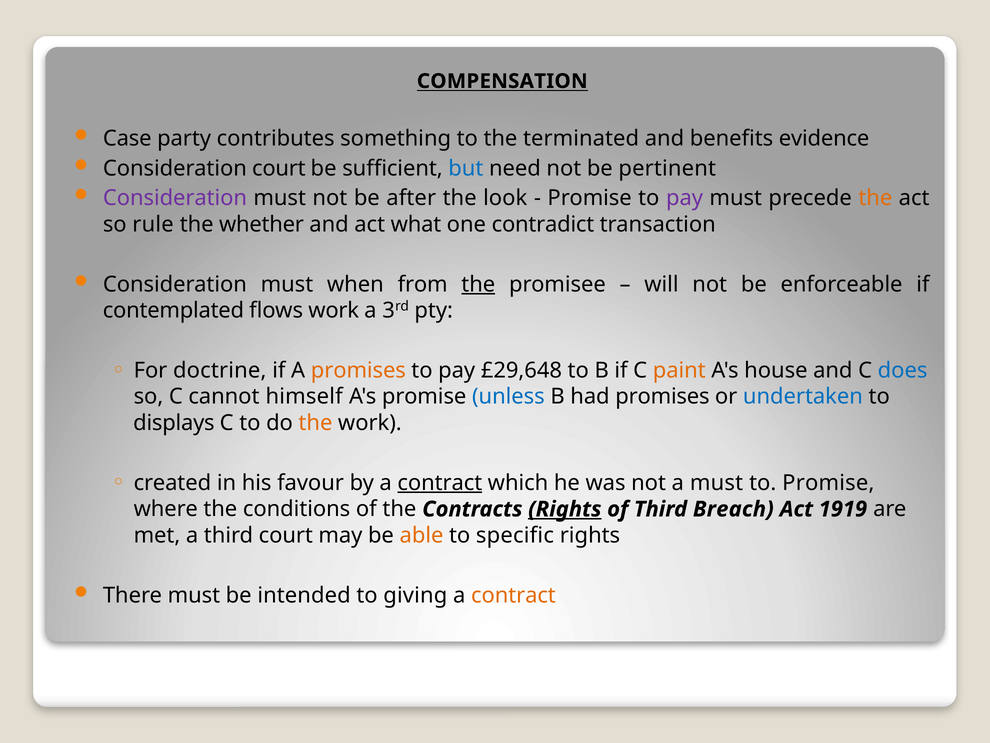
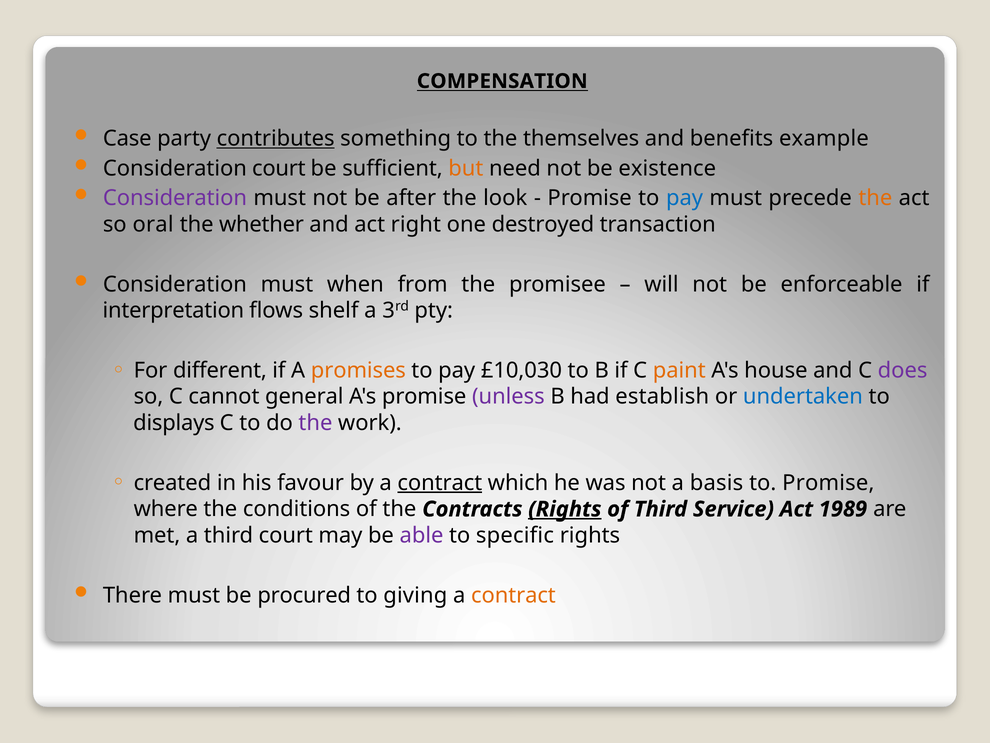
contributes underline: none -> present (276, 138)
terminated: terminated -> themselves (581, 138)
evidence: evidence -> example (824, 138)
but colour: blue -> orange (466, 168)
pertinent: pertinent -> existence (667, 168)
pay colour: purple -> blue (685, 198)
rule: rule -> oral (153, 224)
what: what -> right (416, 224)
contradict: contradict -> destroyed (543, 224)
the underline: present -> none (478, 284)
contemplated: contemplated -> interpretation (173, 310)
flows work: work -> shelf (334, 310)
doctrine: doctrine -> different (220, 370)
£29,648: £29,648 -> £10,030 (521, 370)
does colour: blue -> purple (903, 370)
himself: himself -> general (304, 396)
unless colour: blue -> purple (508, 396)
had promises: promises -> establish (662, 396)
the colour: orange -> purple (315, 423)
a must: must -> basis (717, 482)
Breach: Breach -> Service (733, 509)
1919: 1919 -> 1989 (843, 509)
able colour: orange -> purple (422, 535)
intended: intended -> procured (304, 595)
